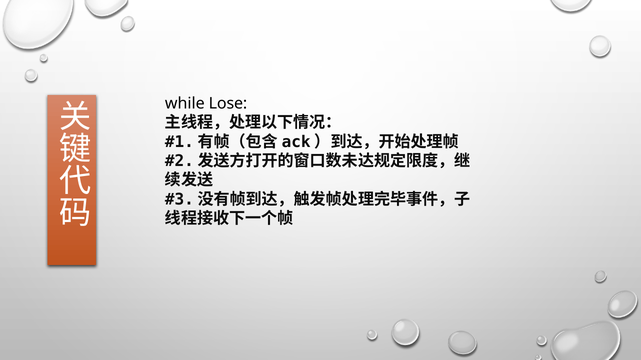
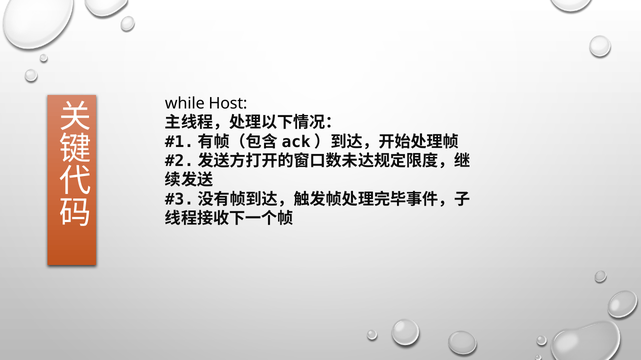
Lose: Lose -> Host (228, 104)
